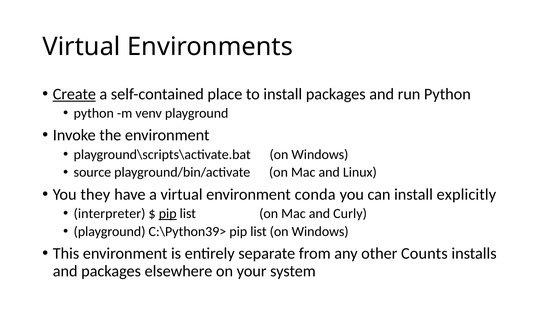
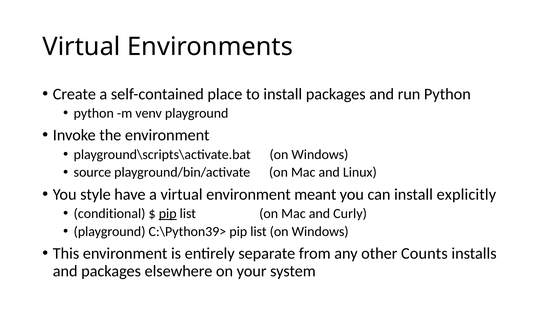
Create underline: present -> none (74, 94)
they: they -> style (95, 194)
conda: conda -> meant (315, 194)
interpreter: interpreter -> conditional (110, 213)
